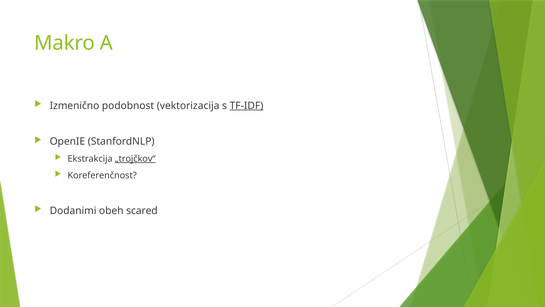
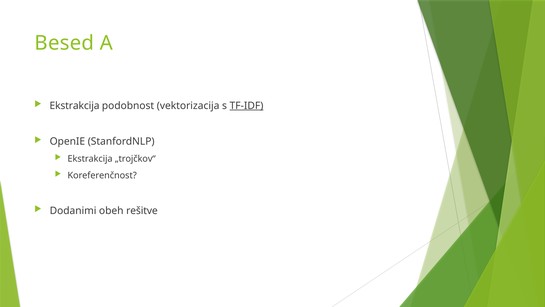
Makro: Makro -> Besed (64, 43)
Izmenično: Izmenično -> Ekstrakcija (75, 105)
„trojčkov“ underline: present -> none (135, 159)
scared: scared -> rešitve (142, 210)
